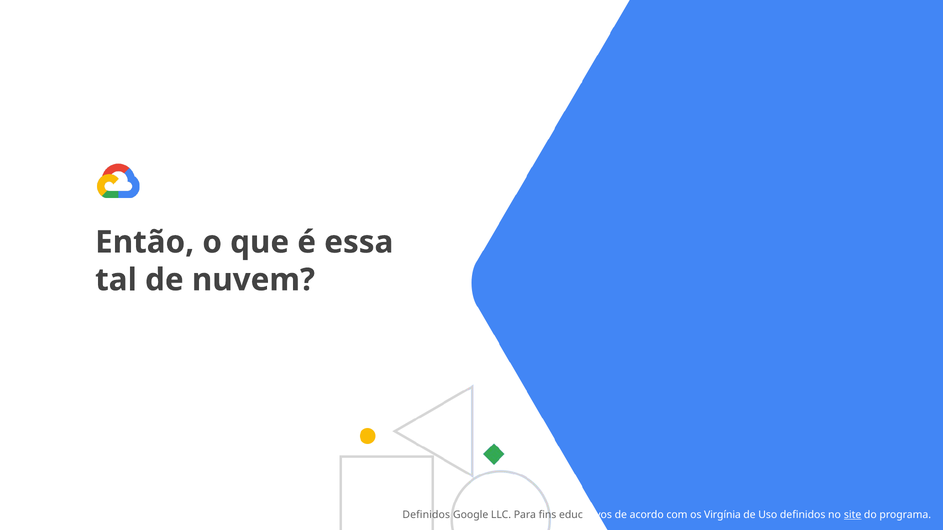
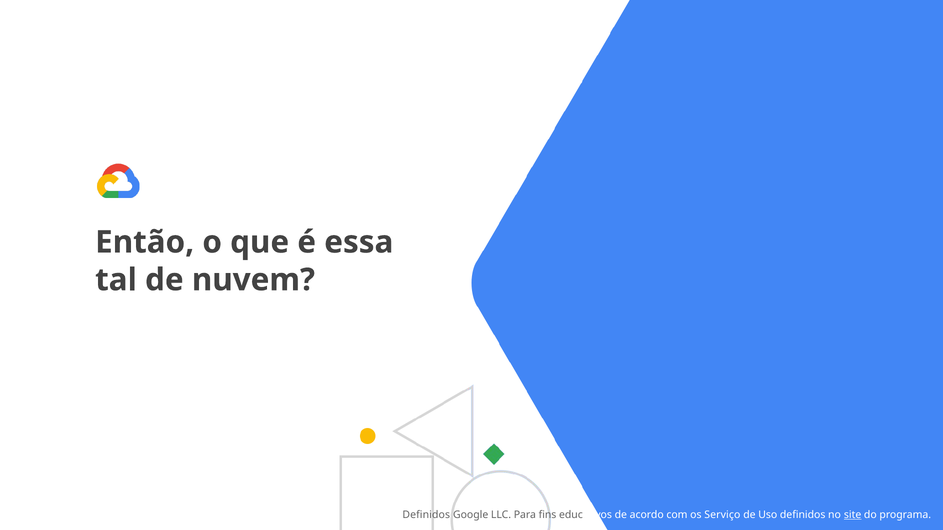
Virgínia: Virgínia -> Serviço (722, 515)
